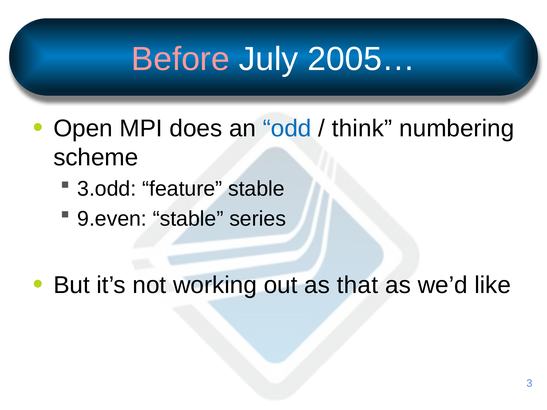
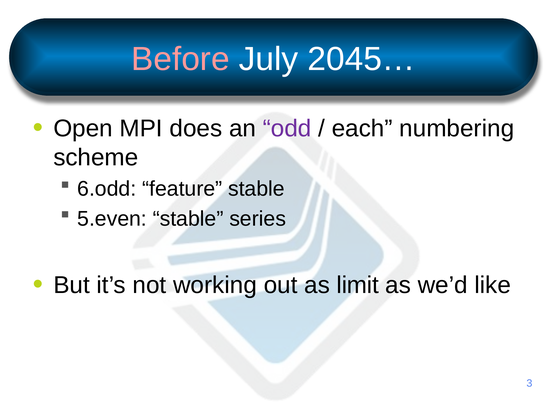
2005…: 2005… -> 2045… (361, 59)
odd colour: blue -> purple (287, 128)
think: think -> each (362, 128)
3.odd: 3.odd -> 6.odd (107, 189)
9.even: 9.even -> 5.even (112, 219)
that: that -> limit (358, 285)
